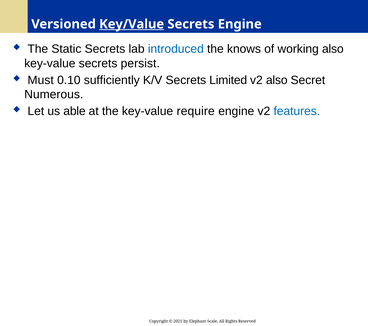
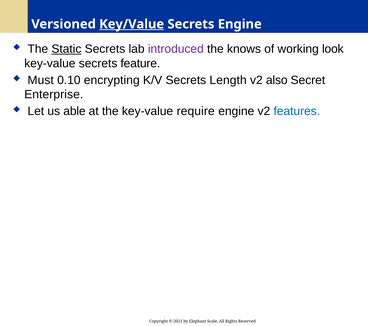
Static underline: none -> present (66, 49)
introduced colour: blue -> purple (176, 49)
working also: also -> look (333, 49)
persist: persist -> feature (140, 63)
sufficiently: sufficiently -> encrypting (112, 80)
Limited: Limited -> Length (228, 80)
Numerous: Numerous -> Enterprise (54, 94)
